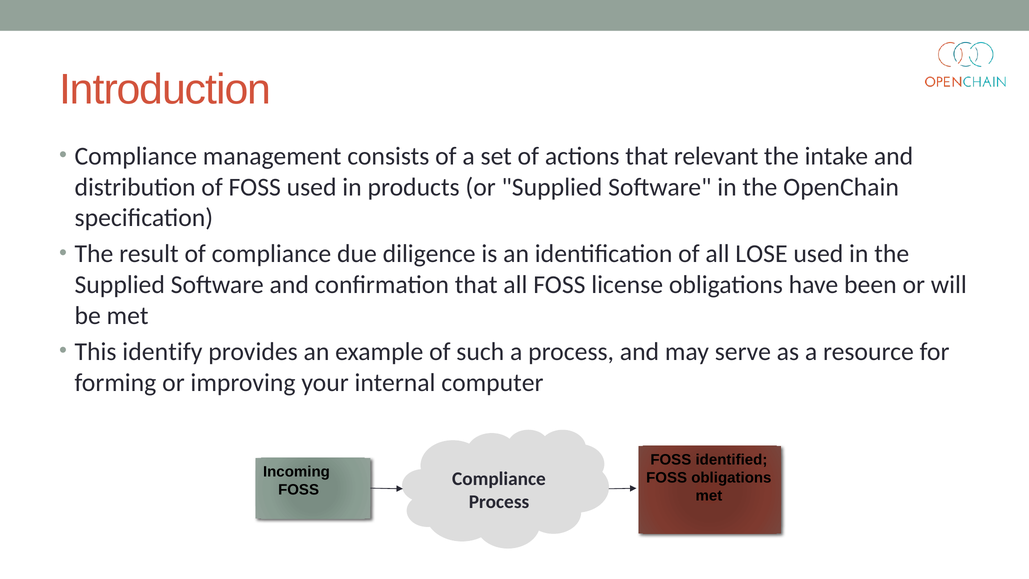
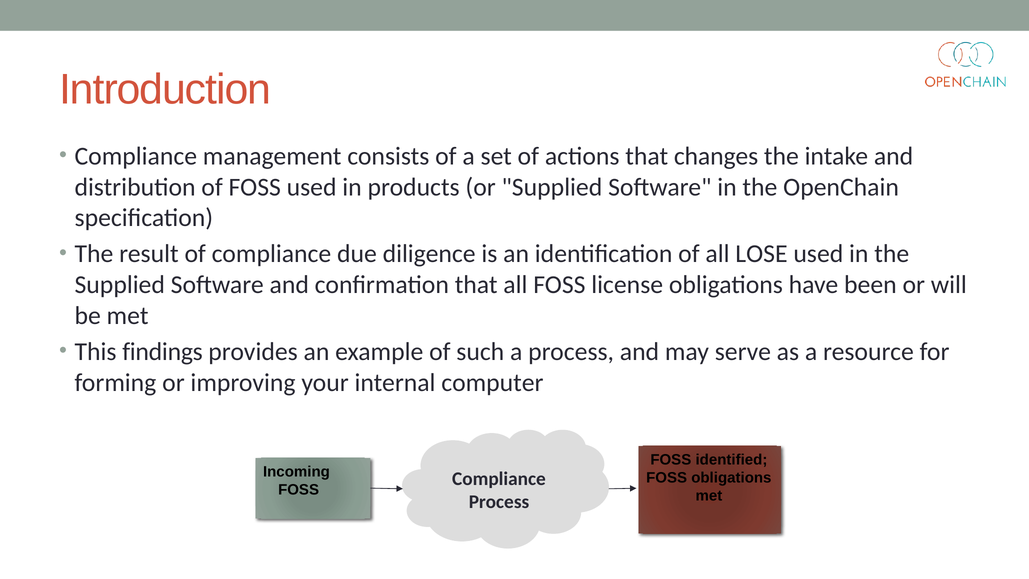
relevant: relevant -> changes (716, 156)
identify: identify -> findings (163, 352)
